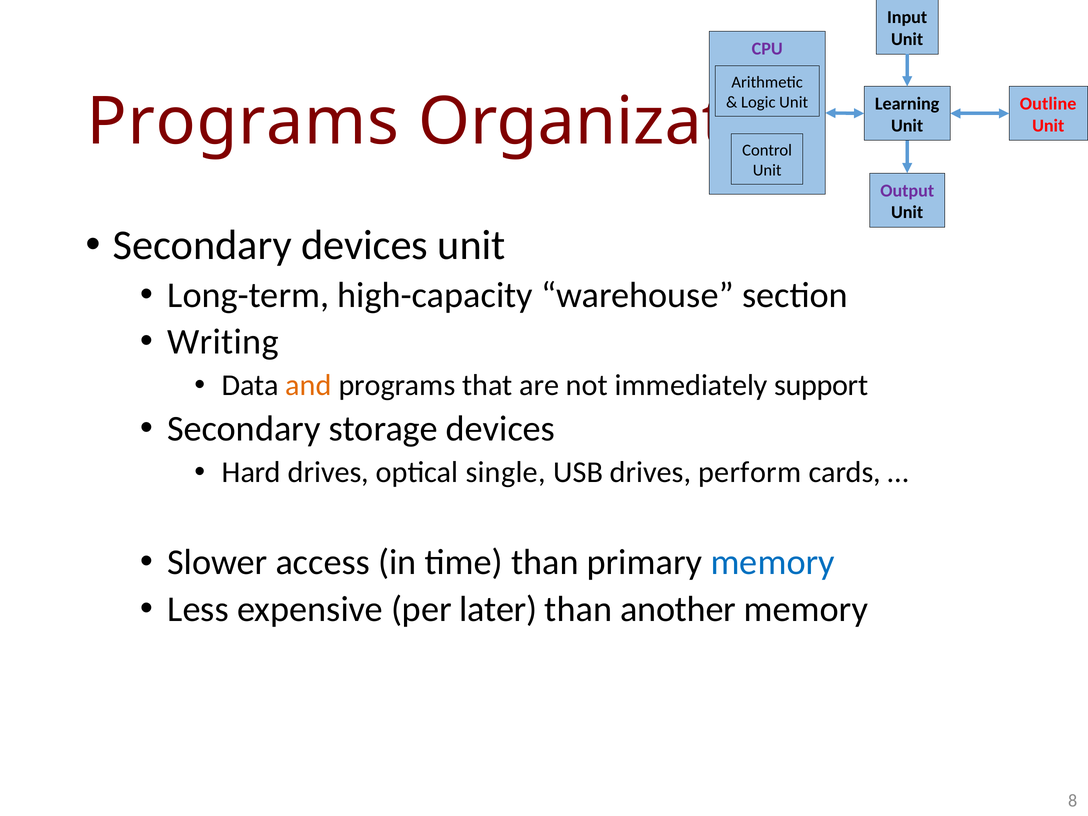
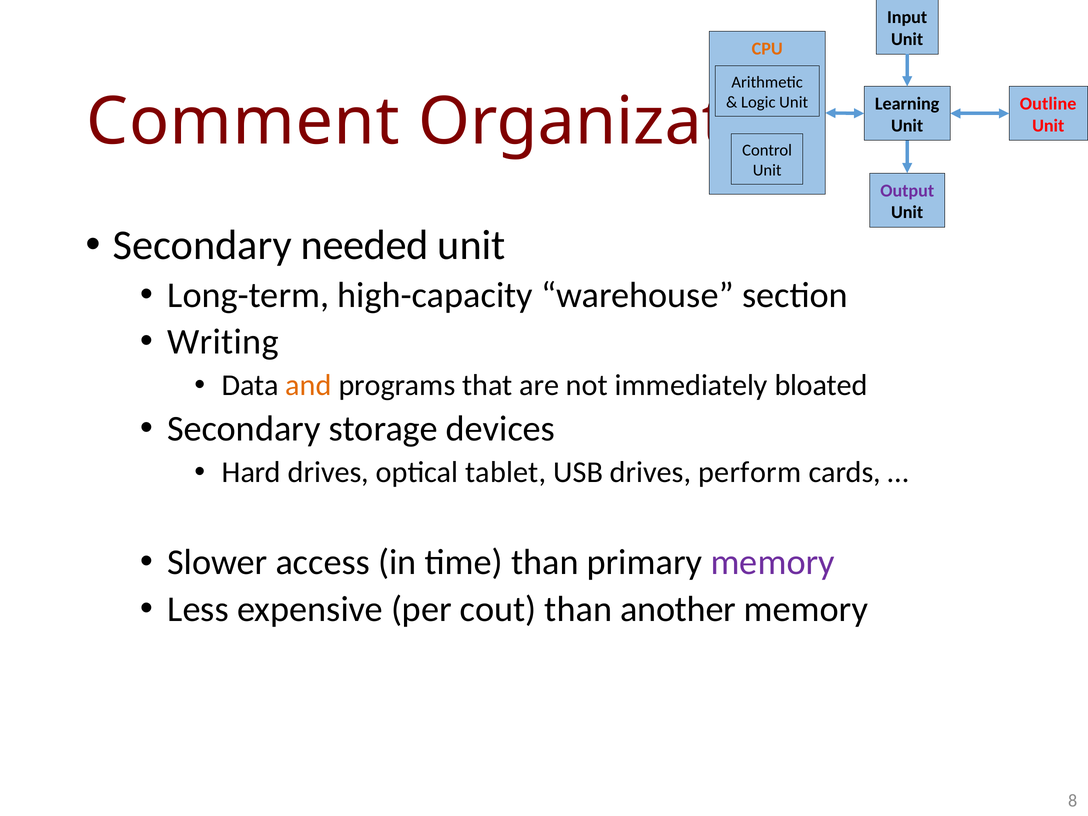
CPU colour: purple -> orange (767, 49)
Programs: Programs -> Comment (243, 122)
Secondary devices: devices -> needed (365, 245)
support: support -> bloated (821, 385)
single: single -> tablet (506, 472)
memory colour: blue -> purple (773, 562)
later: later -> cout (498, 609)
